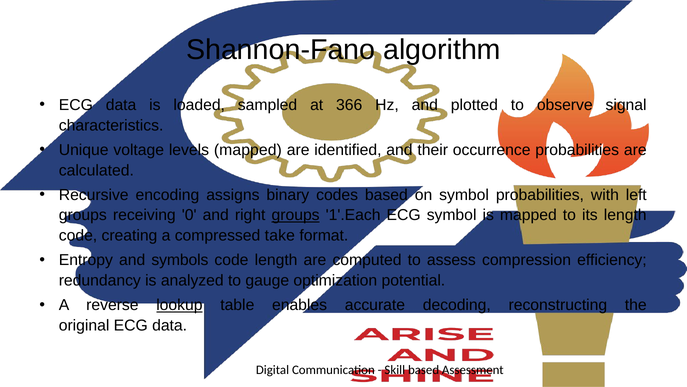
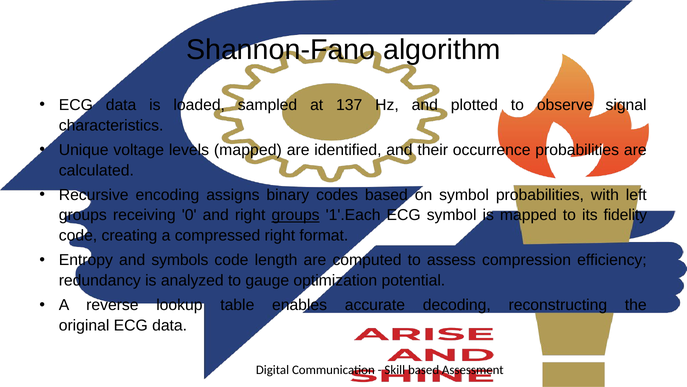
366: 366 -> 137 (349, 105)
its length: length -> fidelity (625, 215)
compressed take: take -> right (280, 235)
lookup underline: present -> none (179, 305)
